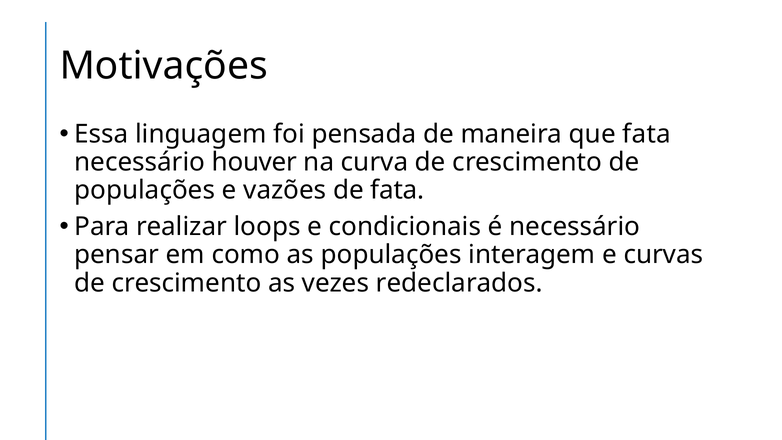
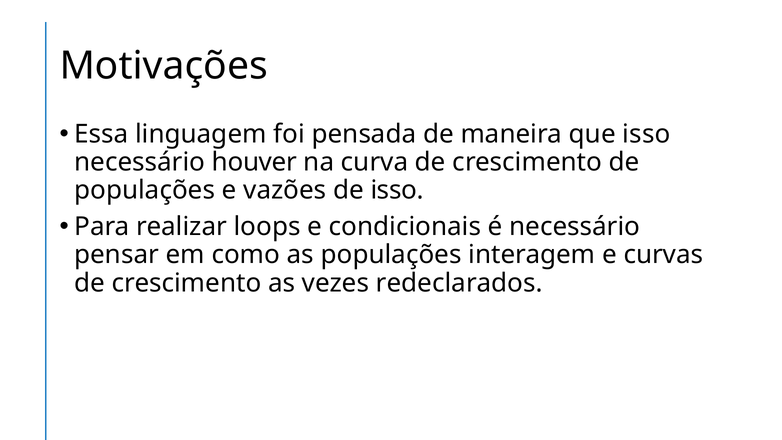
que fata: fata -> isso (647, 134)
de fata: fata -> isso (397, 190)
